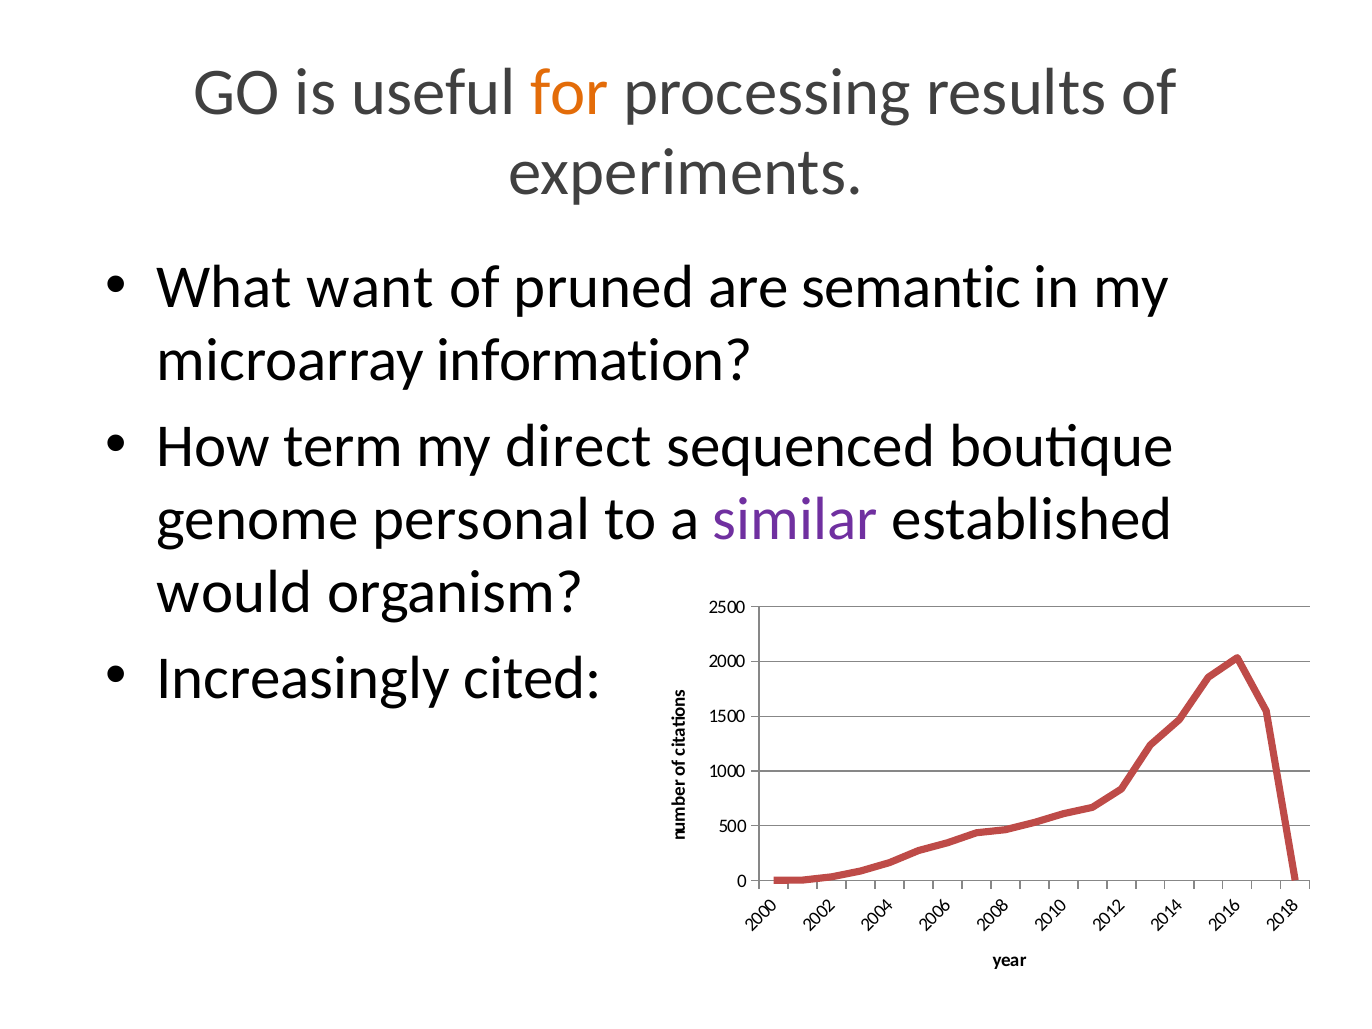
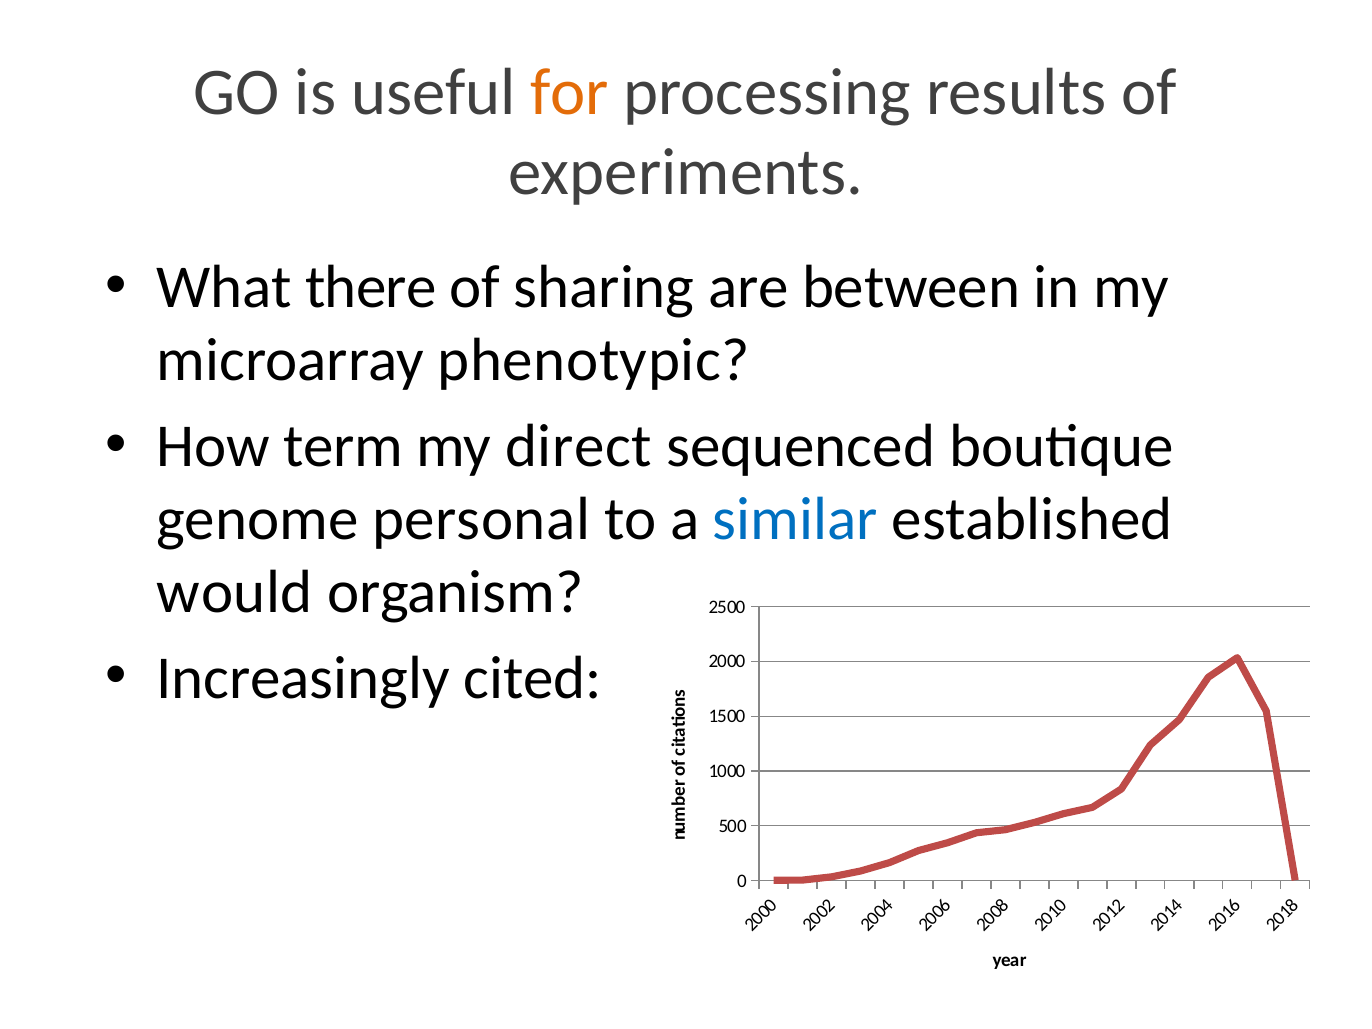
want: want -> there (371, 288)
pruned: pruned -> sharing (604, 288)
semantic: semantic -> between (911, 288)
information: information -> phenotypic (594, 361)
similar colour: purple -> blue (795, 519)
